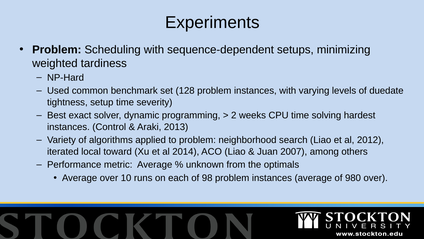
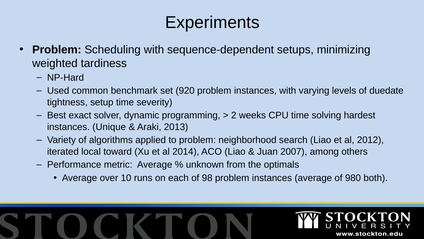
128: 128 -> 920 (185, 91)
Control: Control -> Unique (109, 127)
980 over: over -> both (376, 178)
